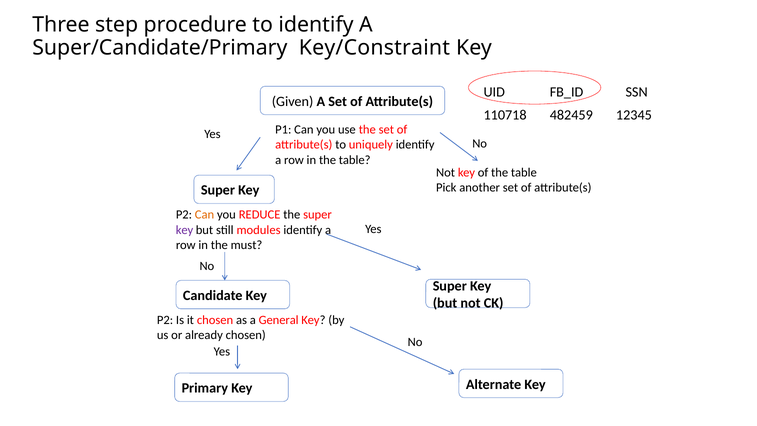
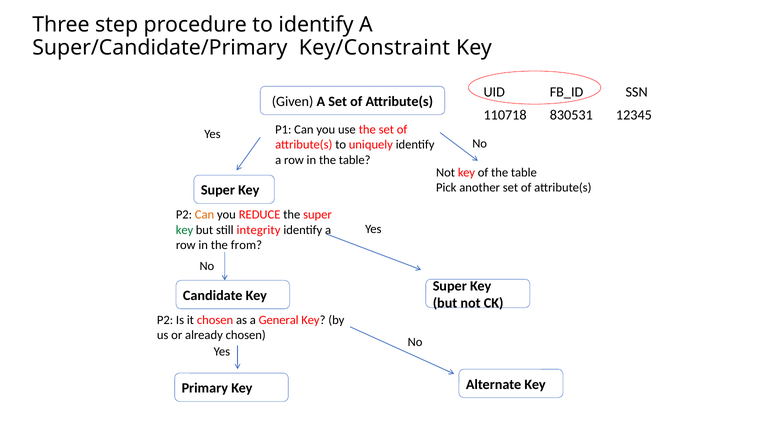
482459: 482459 -> 830531 (571, 115)
key colour: purple -> green (185, 230)
modules: modules -> integrity (259, 230)
must: must -> from (246, 245)
